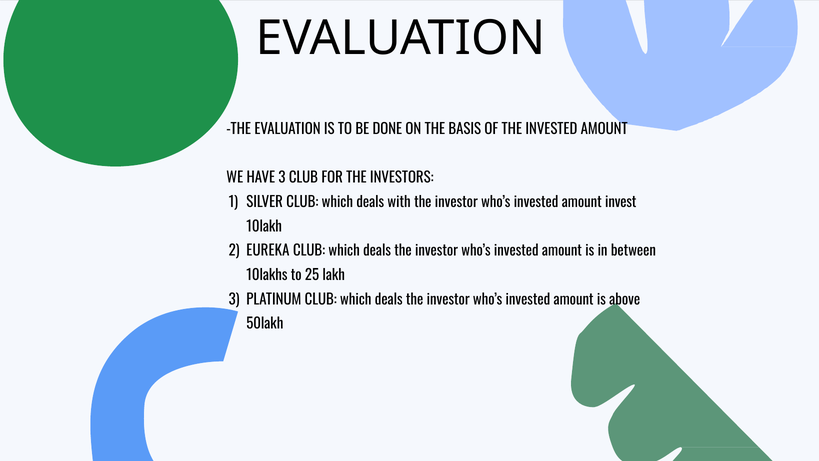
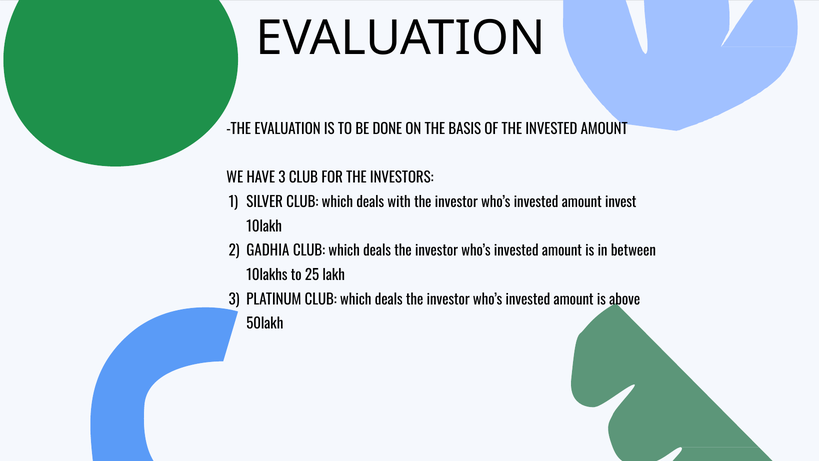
EUREKA: EUREKA -> GADHIA (268, 251)
